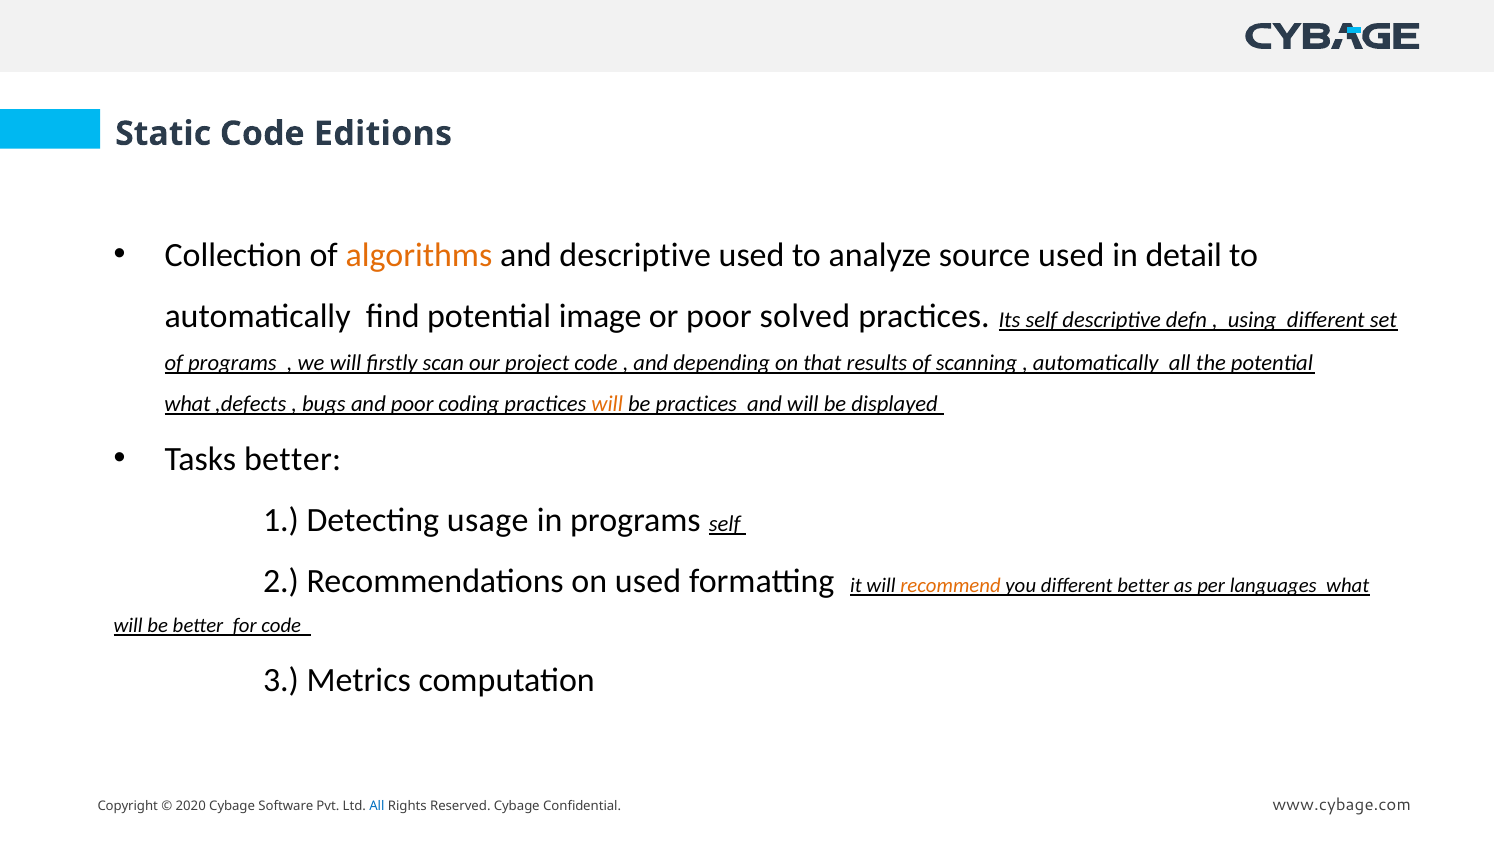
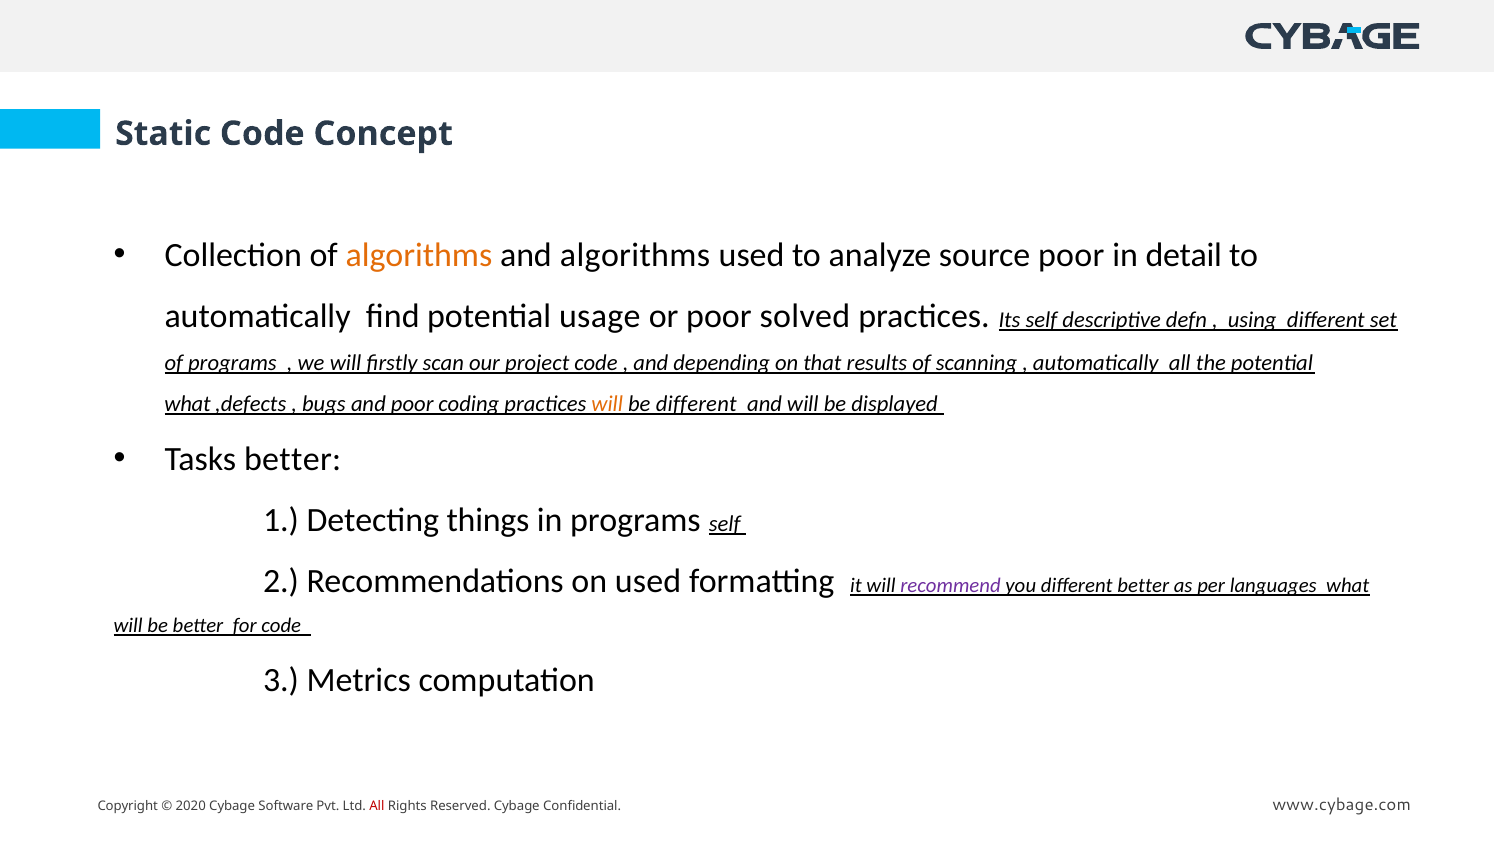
Editions: Editions -> Concept (383, 134)
and descriptive: descriptive -> algorithms (635, 255)
source used: used -> poor (1071, 255)
image: image -> usage (600, 316)
be practices: practices -> different (696, 404)
usage: usage -> things (488, 520)
recommend colour: orange -> purple (951, 585)
All colour: blue -> red (377, 806)
